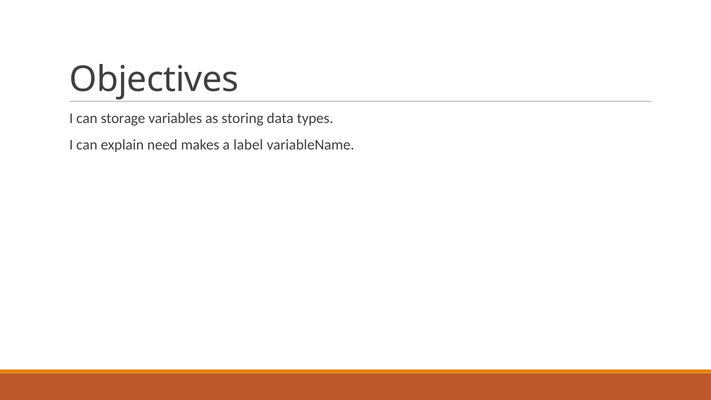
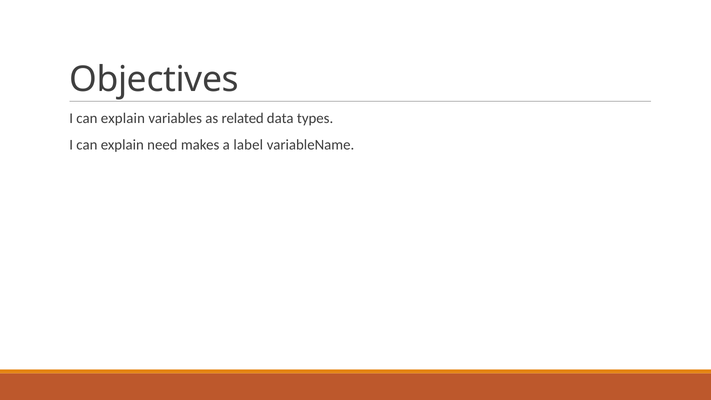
storage: storage -> explain (123, 118)
storing: storing -> related (243, 118)
